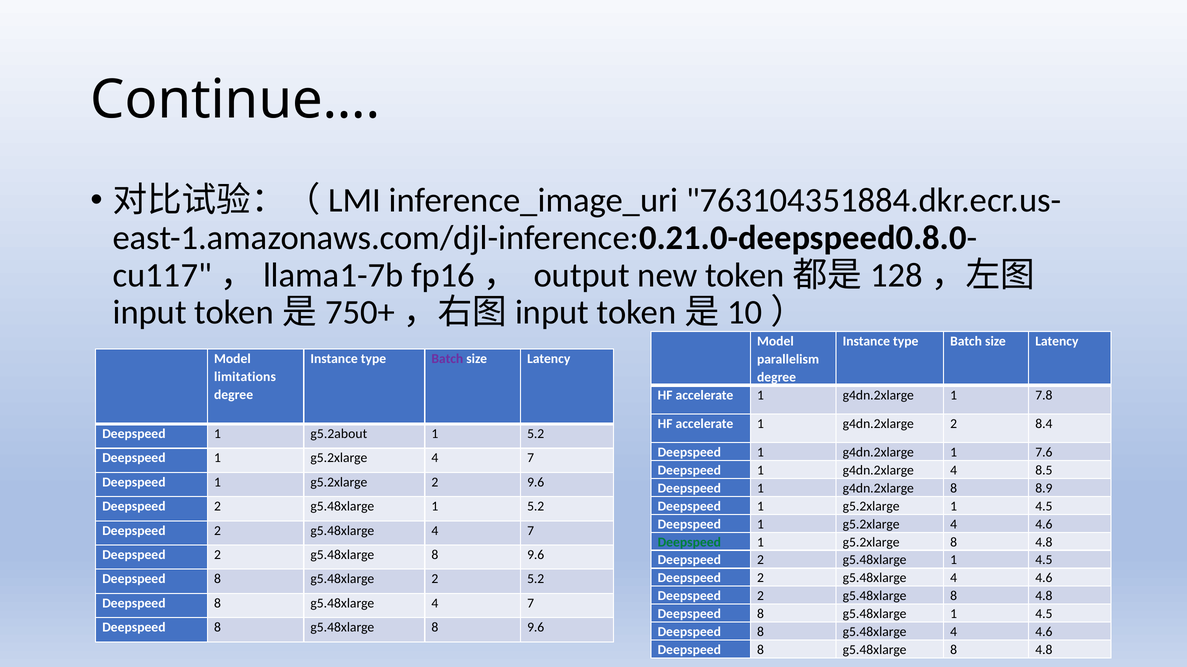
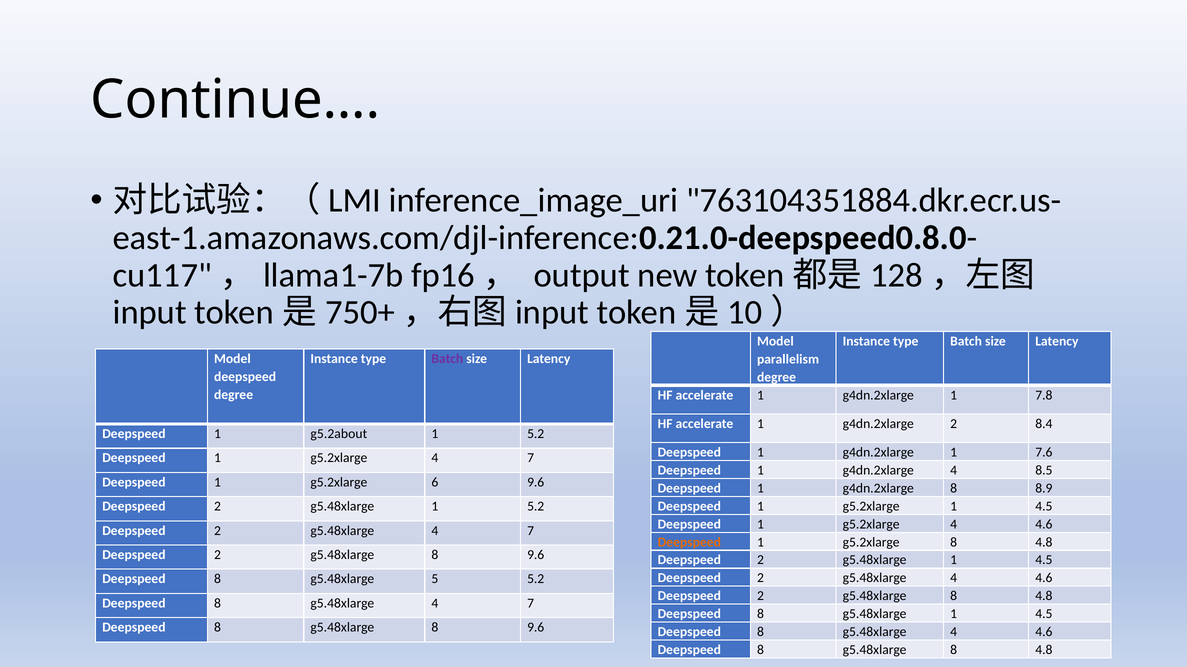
limitations: limitations -> deepspeed (245, 377)
g5.2xlarge 2: 2 -> 6 (435, 483)
Deepspeed colour: green -> orange (689, 543)
g5.48xlarge 2: 2 -> 5 (435, 580)
